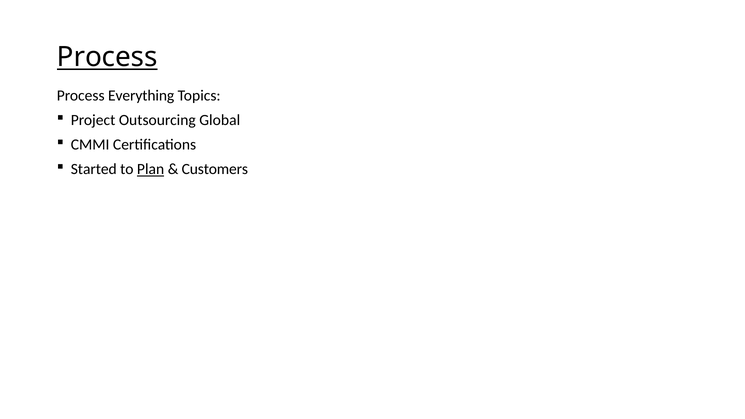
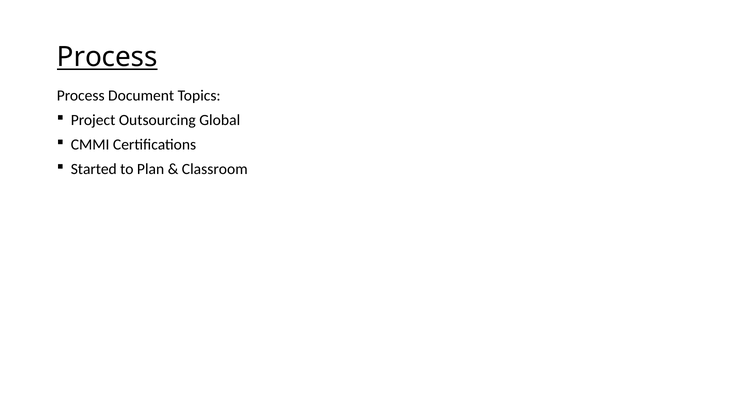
Everything: Everything -> Document (141, 96)
Plan underline: present -> none (151, 169)
Customers: Customers -> Classroom (215, 169)
